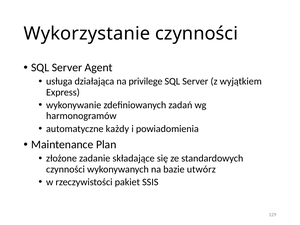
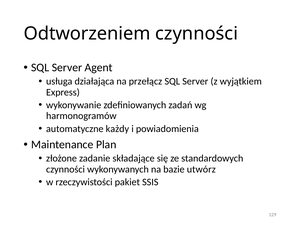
Wykorzystanie: Wykorzystanie -> Odtworzeniem (87, 34)
privilege: privilege -> przełącz (145, 81)
